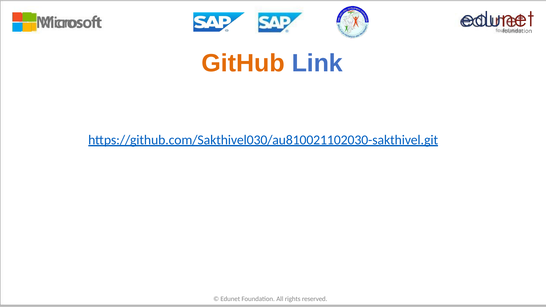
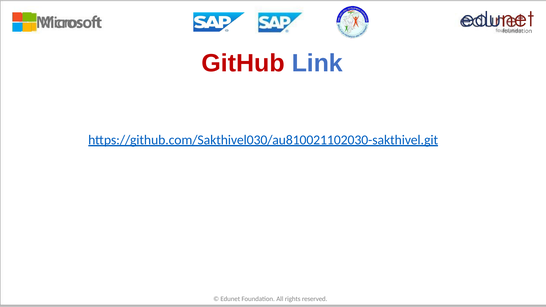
GitHub colour: orange -> red (243, 63)
